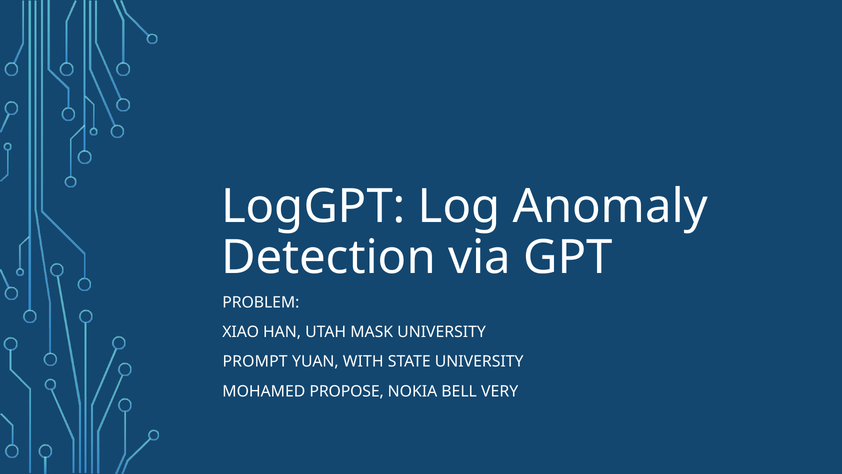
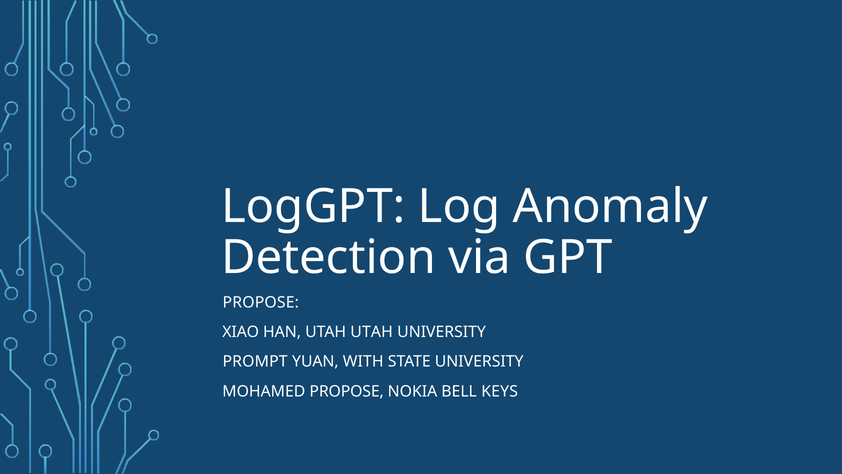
PROBLEM: PROBLEM -> PROPOSE (261, 302)
UTAH MASK: MASK -> UTAH (372, 332)
VERY: VERY -> KEYS (500, 391)
